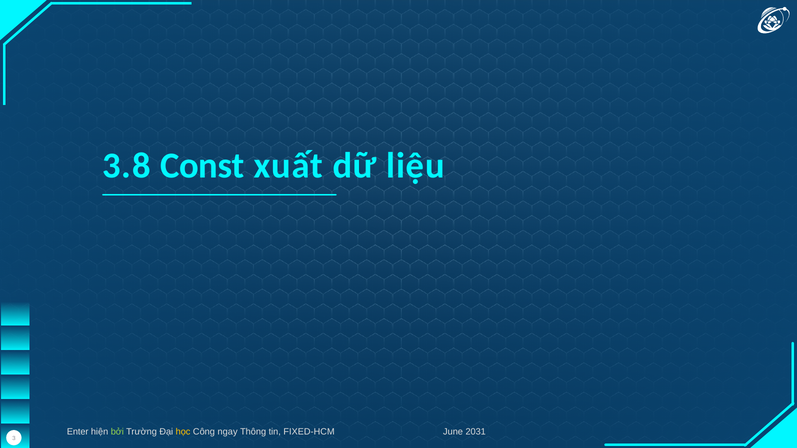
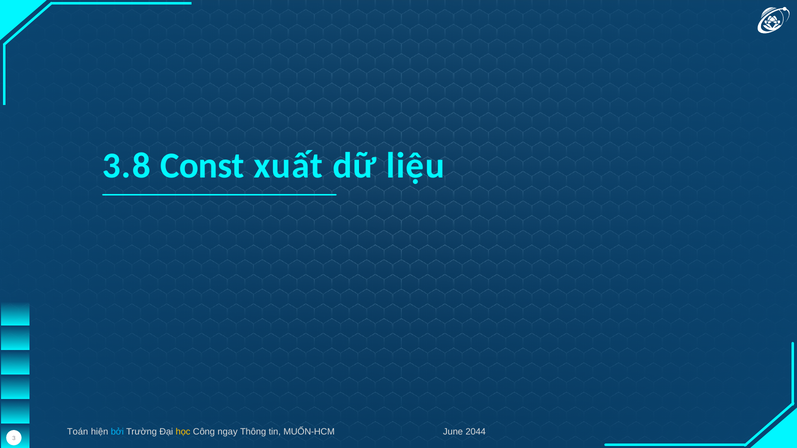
Enter: Enter -> Toán (78, 432)
bởi colour: light green -> light blue (117, 432)
FIXED-HCM: FIXED-HCM -> MUỐN-HCM (309, 432)
2031: 2031 -> 2044 (476, 432)
